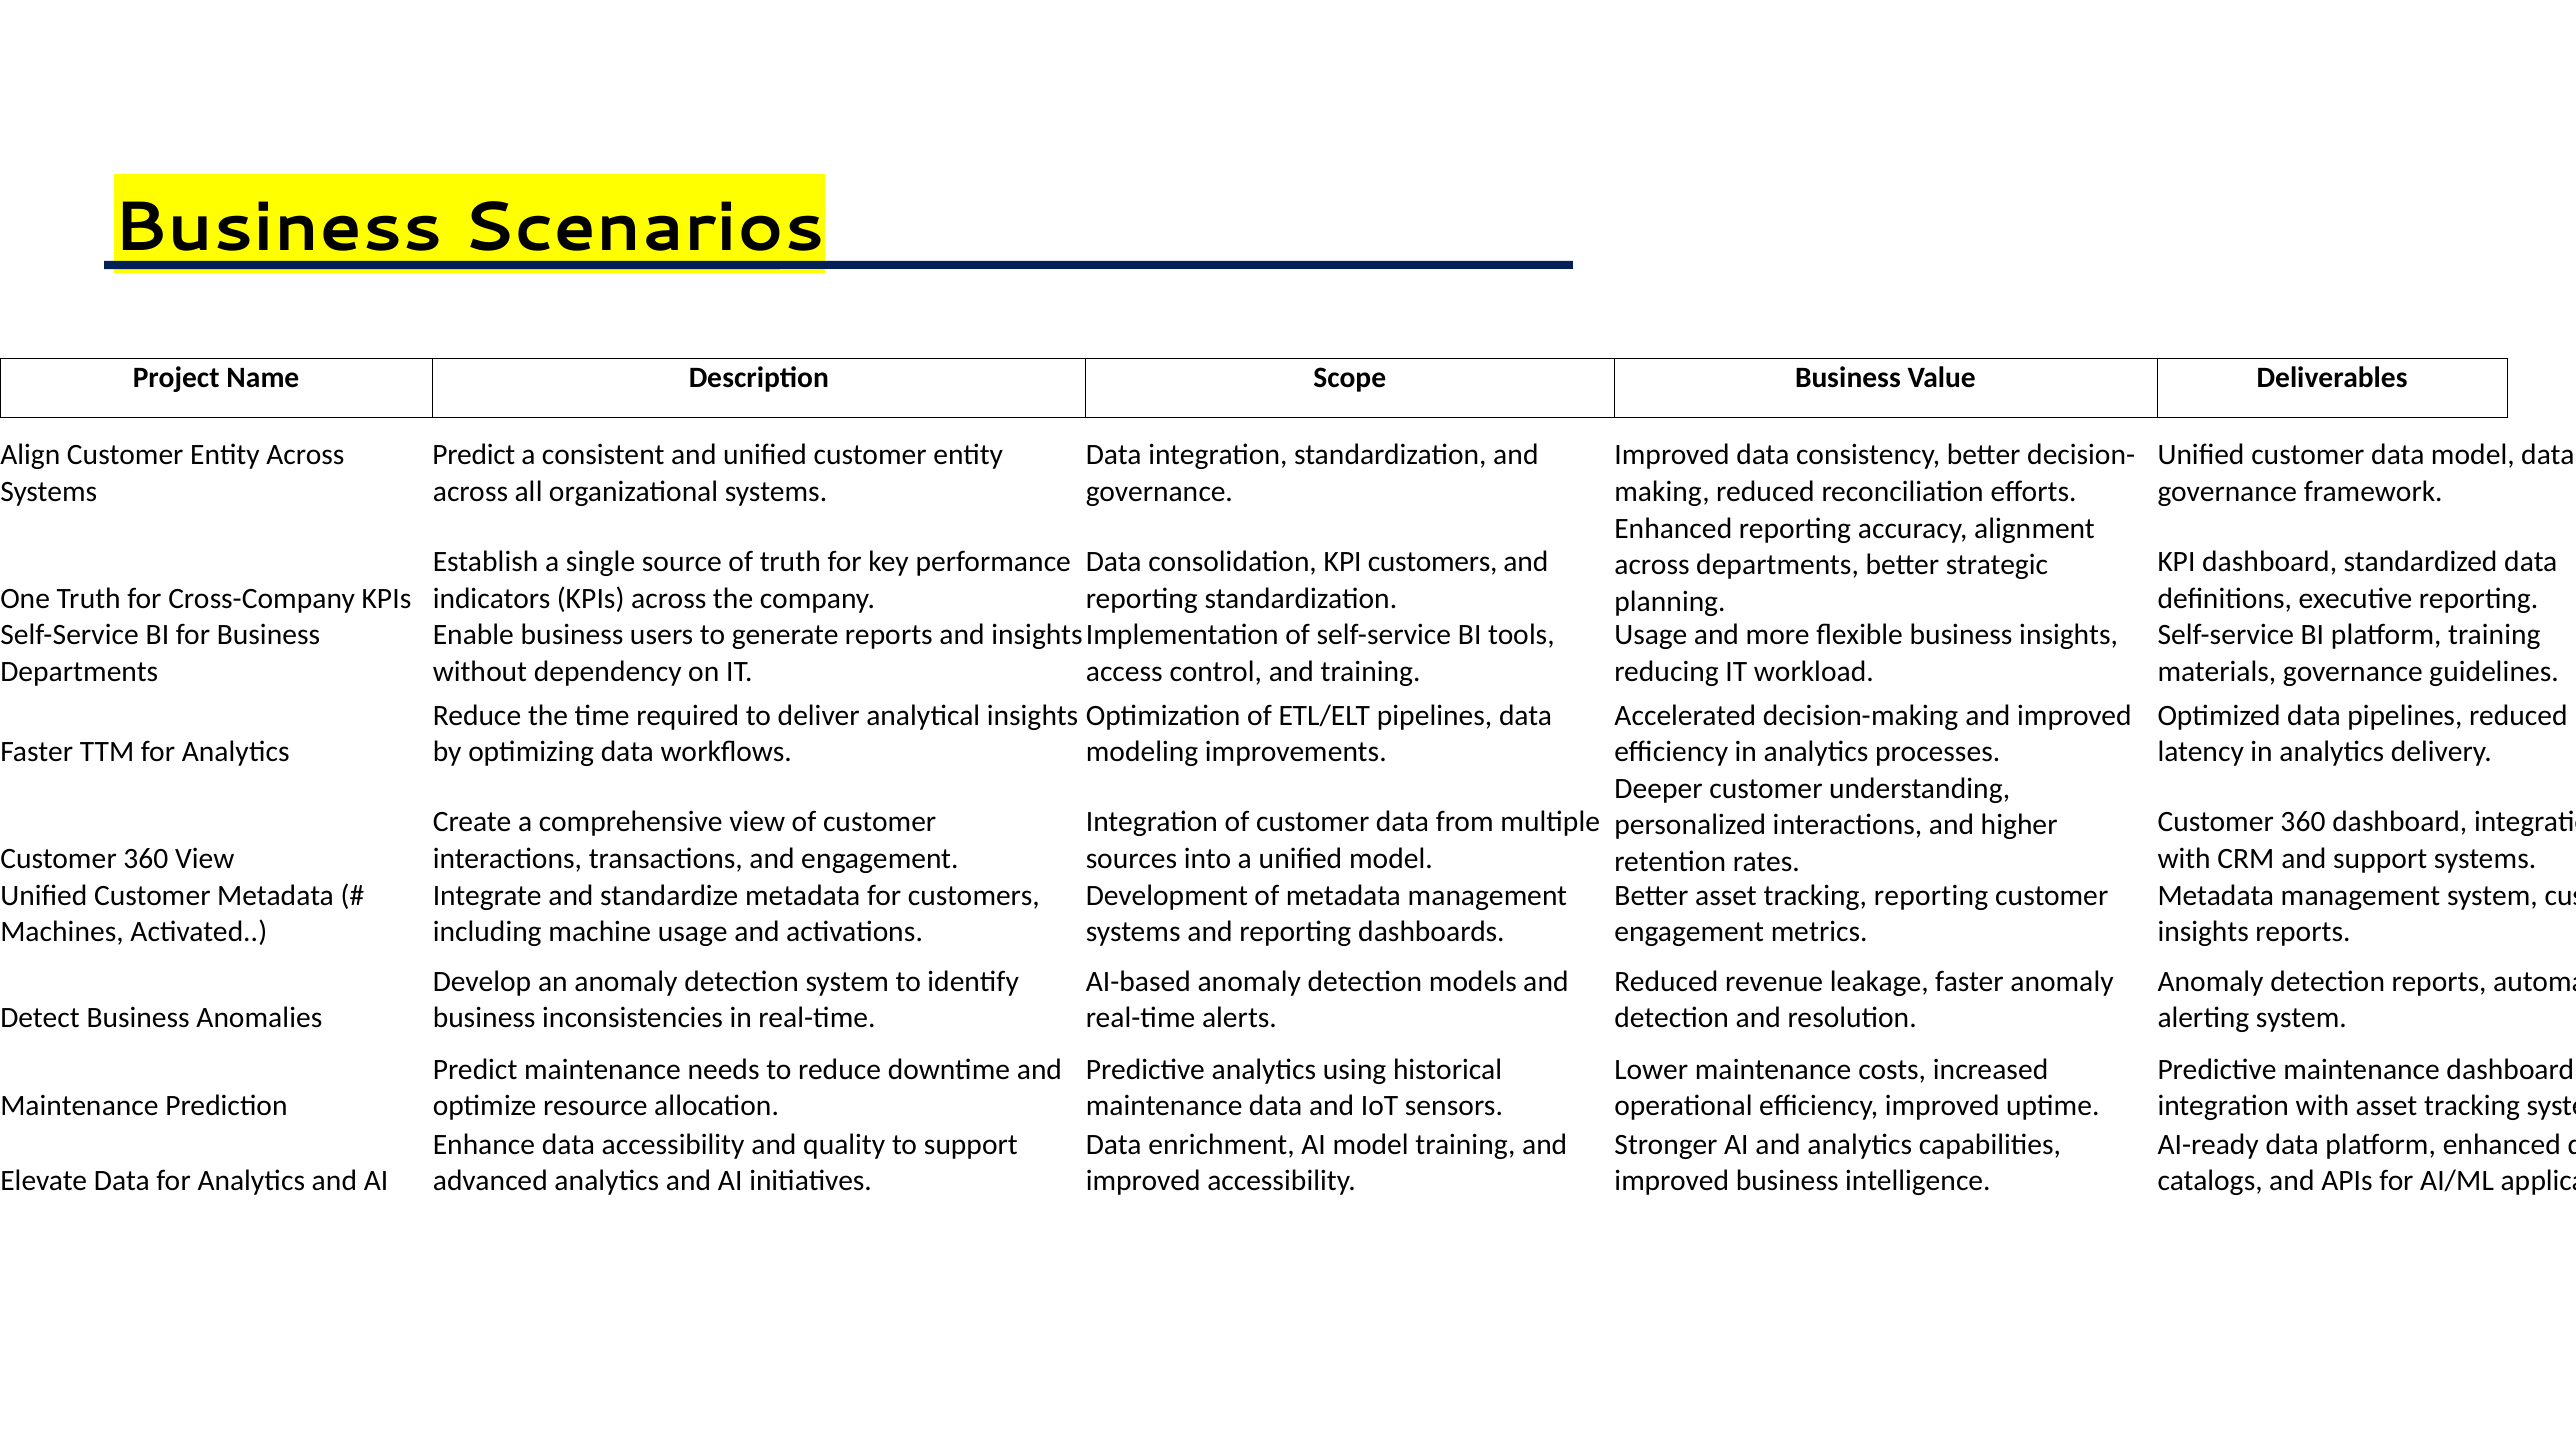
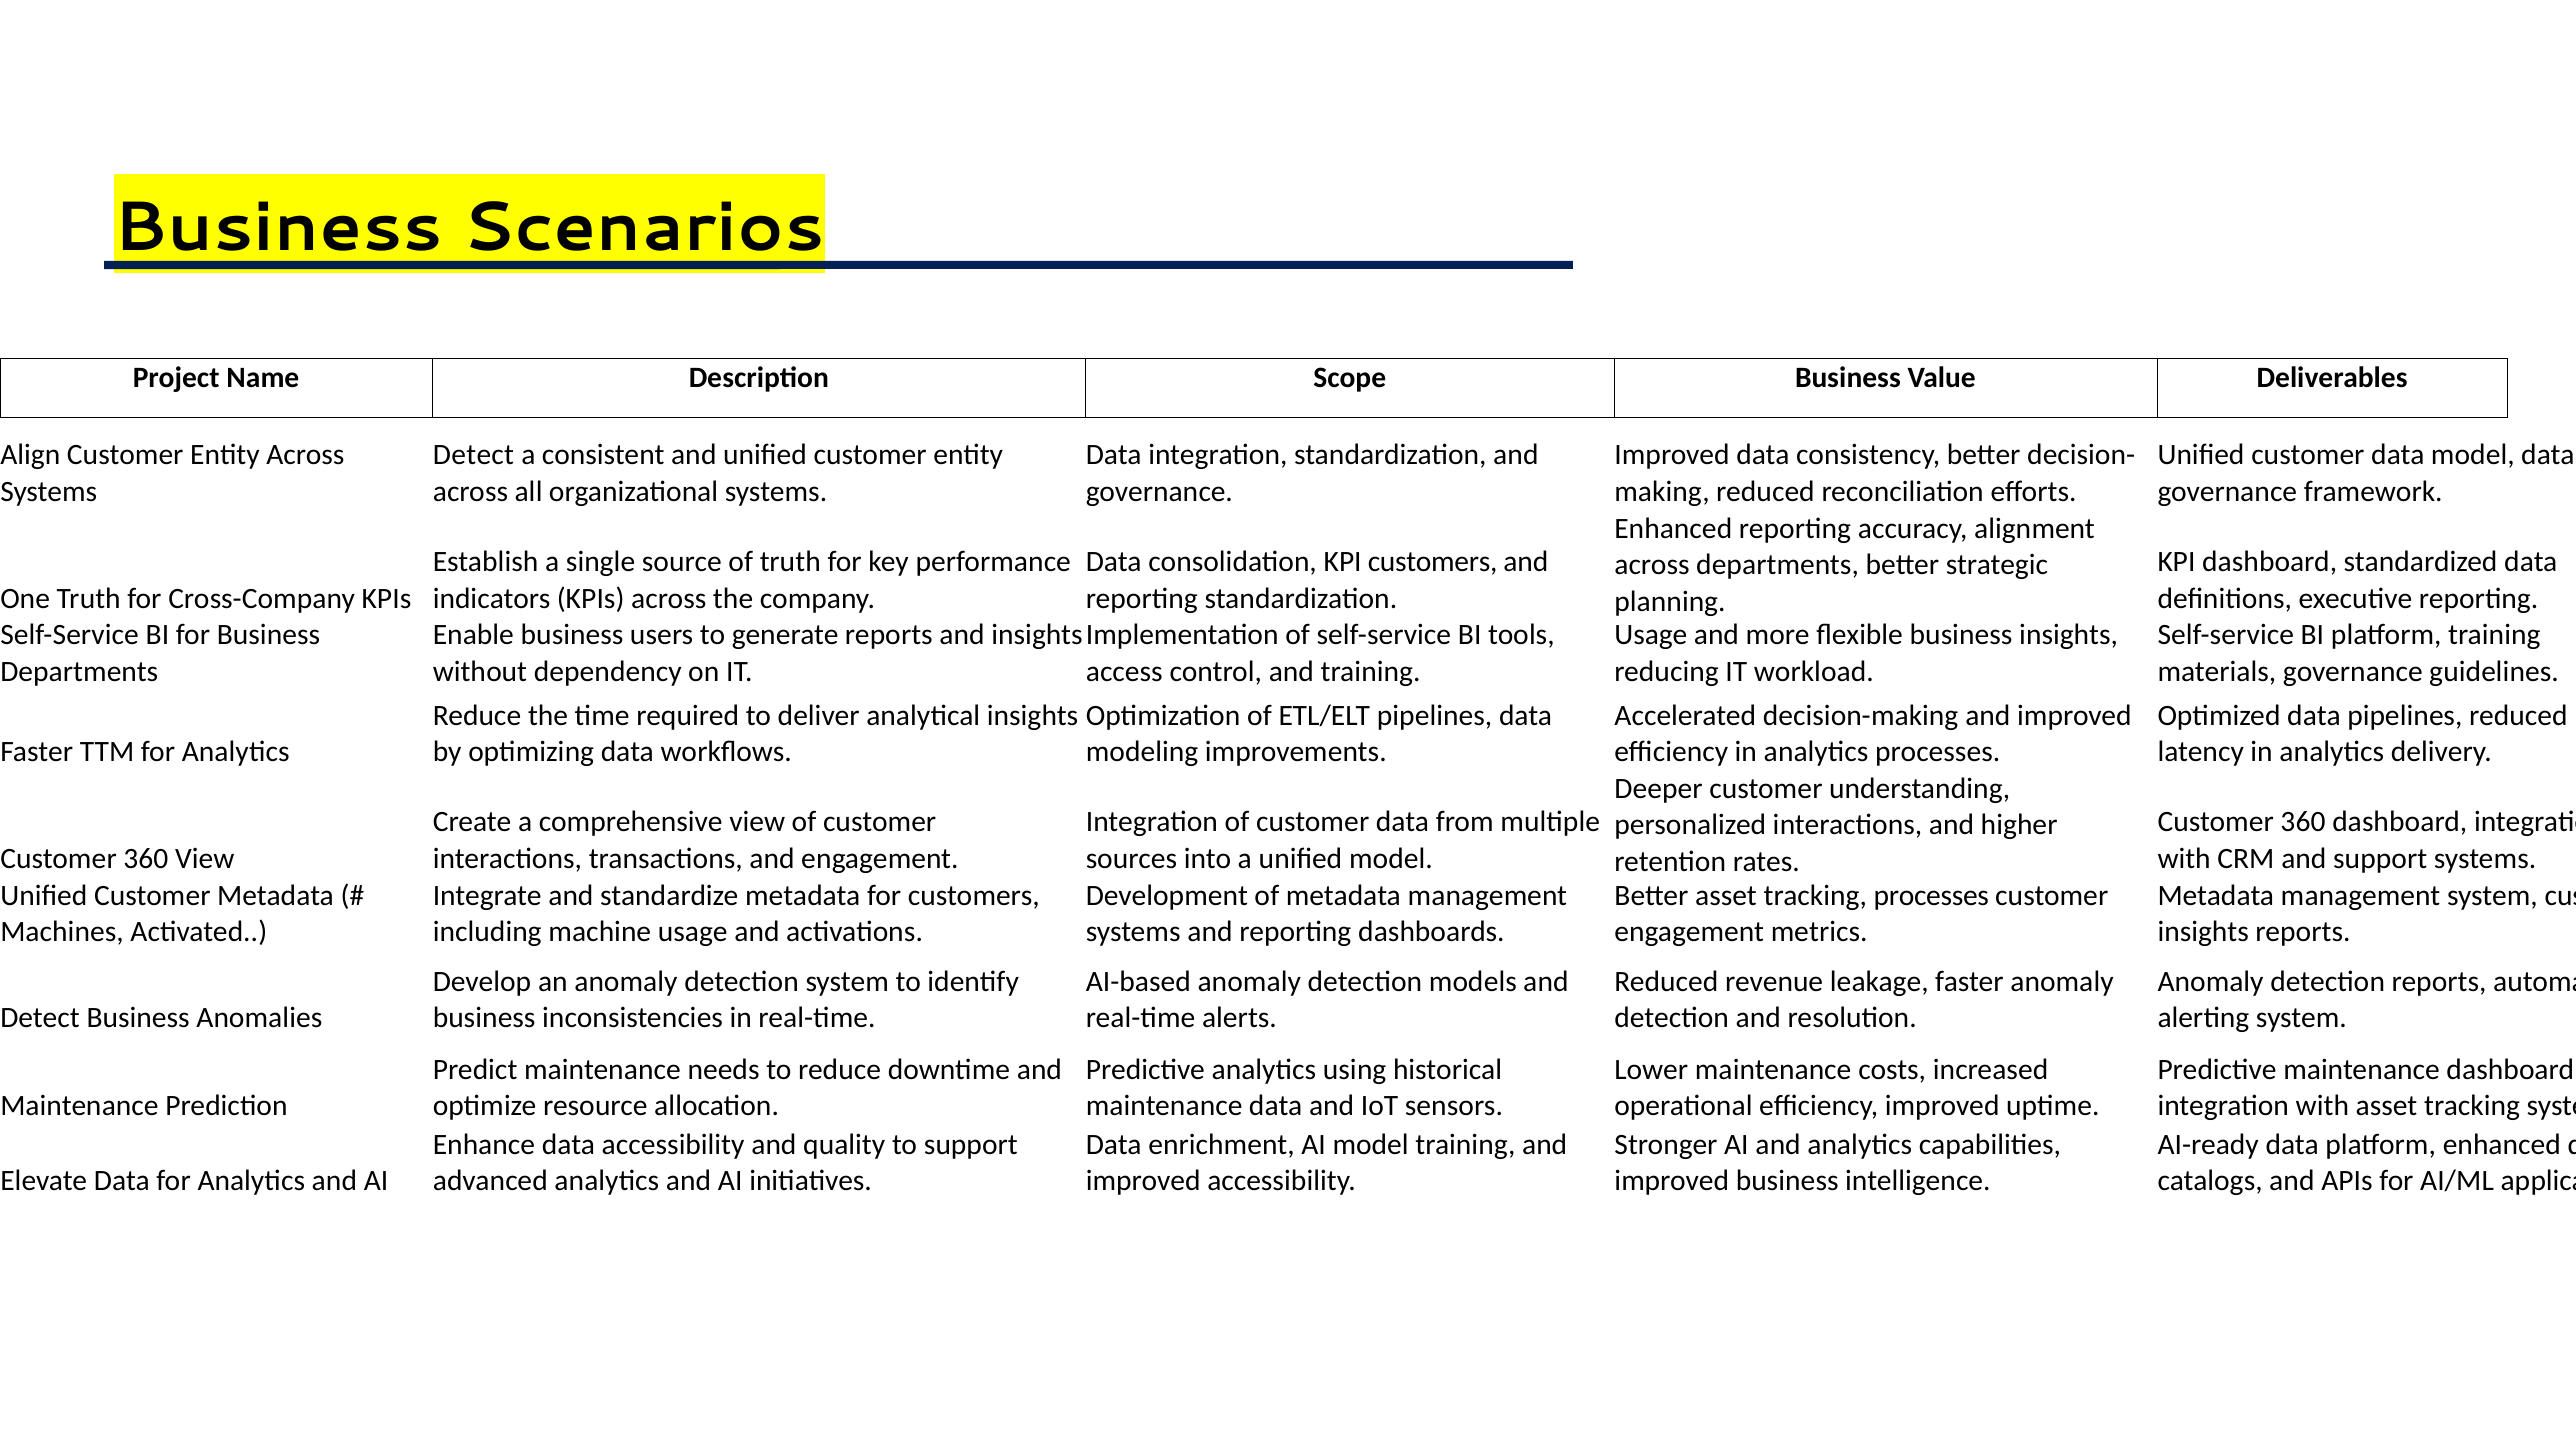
Predict: Predict -> Detect (474, 455)
tracking reporting: reporting -> processes (1931, 895)
